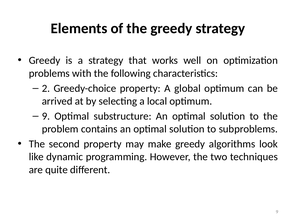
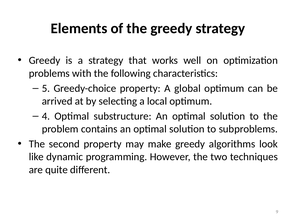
2: 2 -> 5 (46, 88)
9: 9 -> 4 (46, 116)
